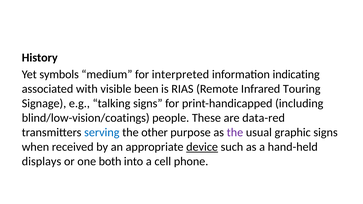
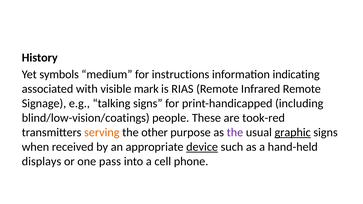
interpreted: interpreted -> instructions (181, 75)
been: been -> mark (146, 89)
Infrared Touring: Touring -> Remote (302, 89)
data-red: data-red -> took-red (264, 118)
serving colour: blue -> orange (102, 133)
graphic underline: none -> present (293, 133)
both: both -> pass (110, 162)
